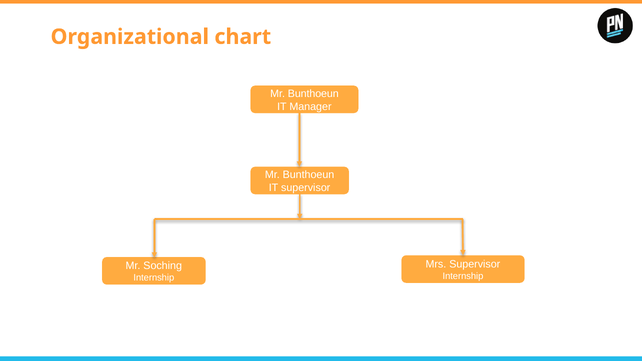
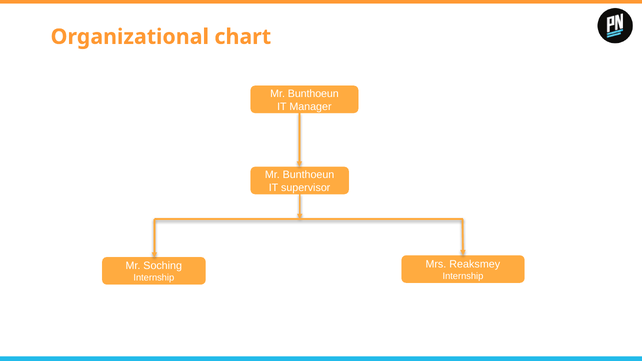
Mrs Supervisor: Supervisor -> Reaksmey (475, 264)
